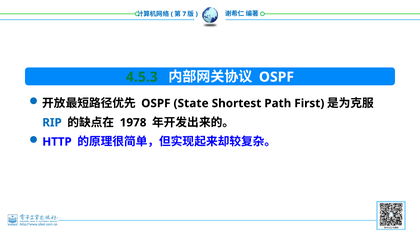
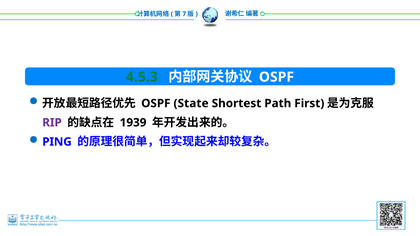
RIP colour: blue -> purple (52, 123)
1978: 1978 -> 1939 (133, 123)
HTTP: HTTP -> PING (57, 142)
